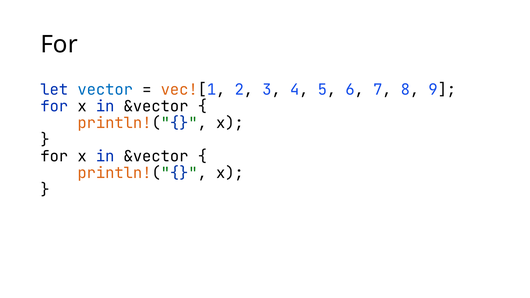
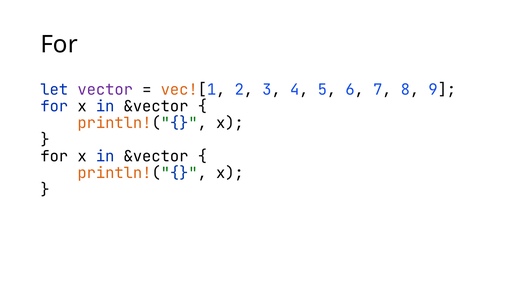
vector colour: blue -> purple (105, 90)
